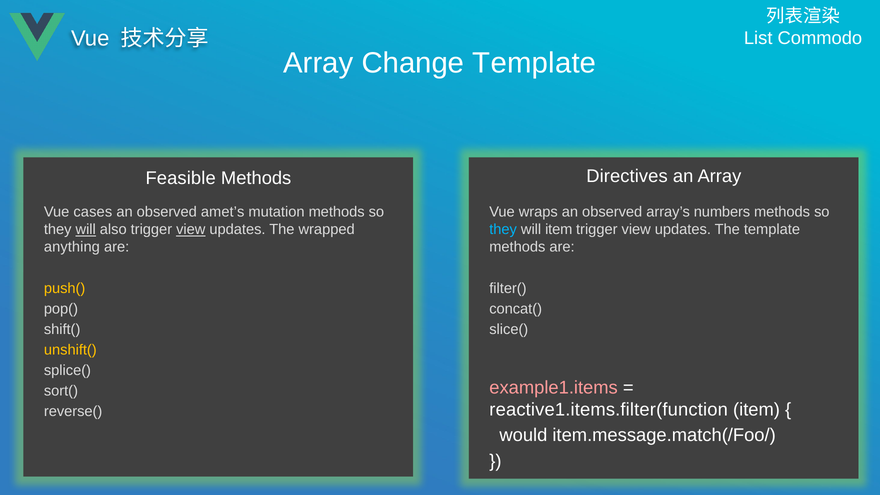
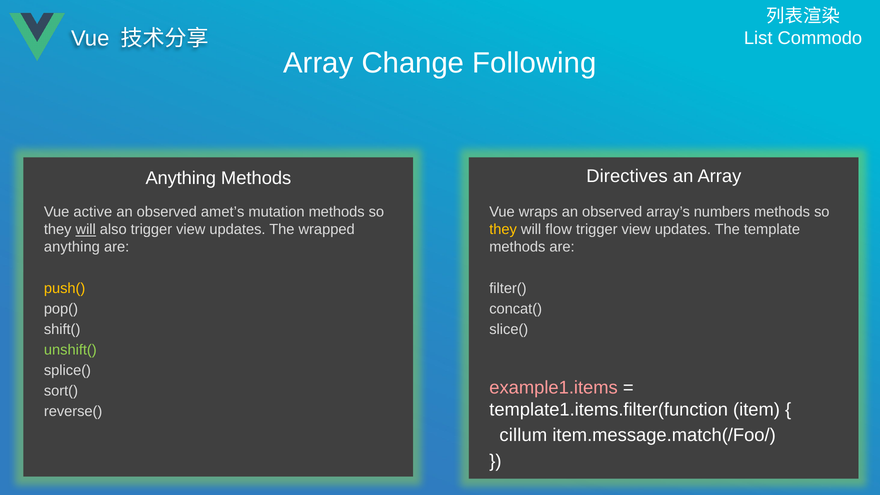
Change Template: Template -> Following (534, 63)
Feasible: Feasible -> Anything (181, 178)
cases: cases -> active (93, 212)
view underline: present -> none (191, 230)
they colour: light blue -> yellow (503, 230)
will item: item -> flow (559, 230)
unshift( colour: yellow -> light green (70, 350)
reactive1.items.filter(function: reactive1.items.filter(function -> template1.items.filter(function (609, 410)
would: would -> cillum (523, 435)
